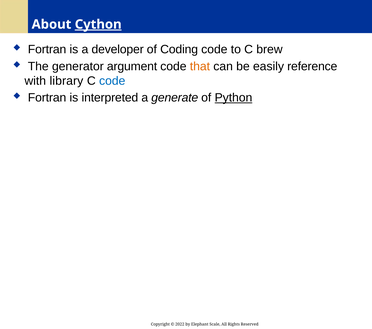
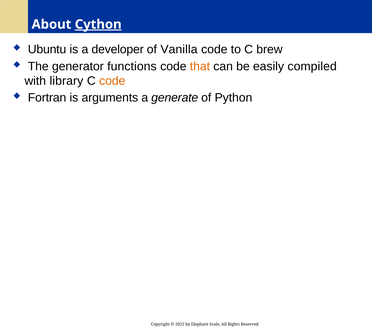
Fortran: Fortran -> Ubuntu (47, 49)
Coding: Coding -> Vanilla (179, 49)
argument: argument -> functions (132, 66)
reference: reference -> compiled (312, 66)
code colour: blue -> orange (112, 81)
interpreted: interpreted -> arguments (110, 98)
Python underline: present -> none (233, 98)
